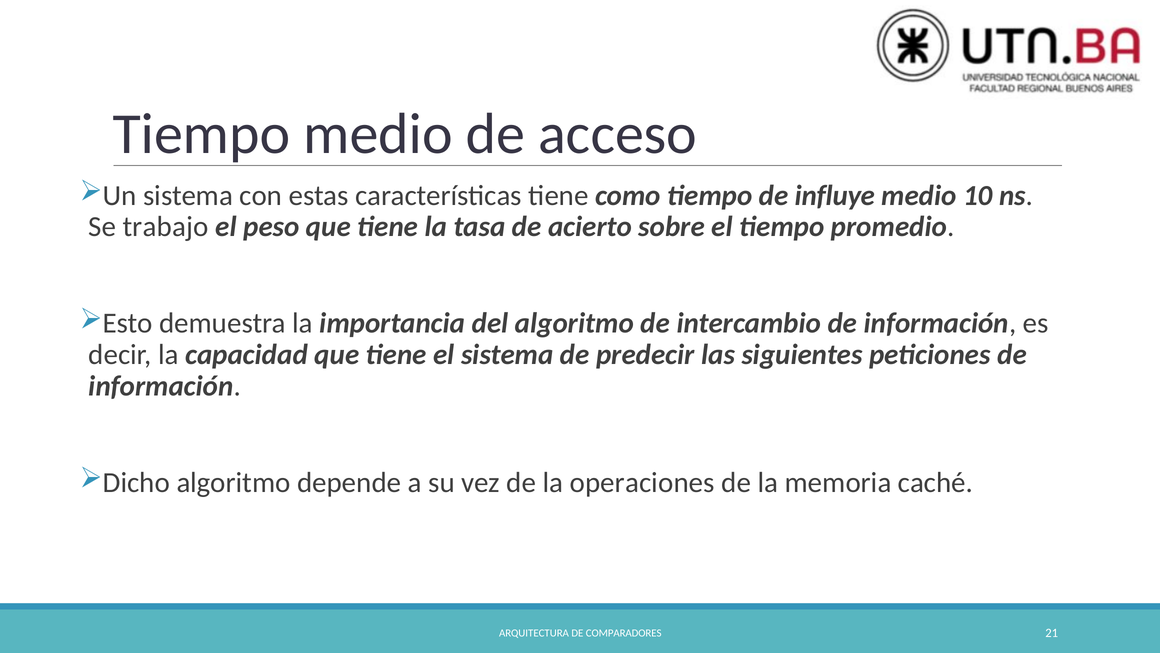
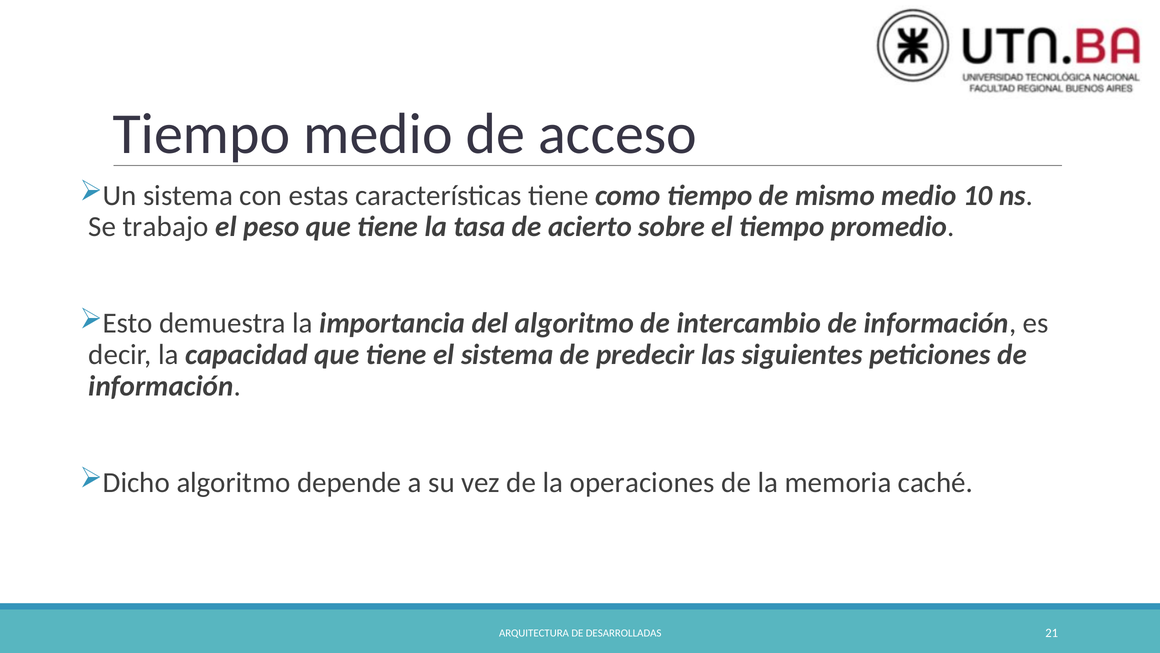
influye: influye -> mismo (835, 195)
COMPARADORES: COMPARADORES -> DESARROLLADAS (624, 633)
